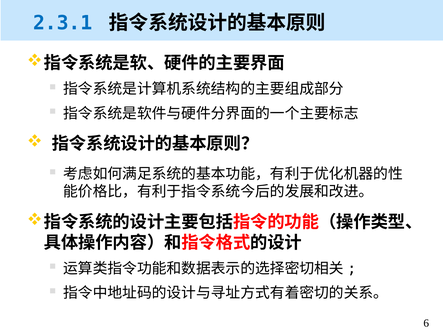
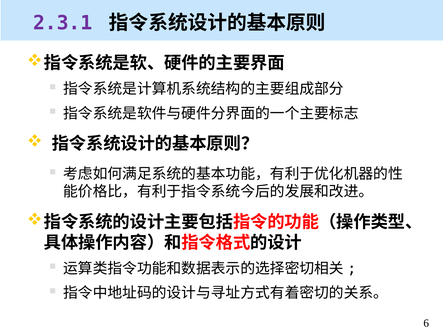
2.3.1 colour: blue -> purple (63, 23)
